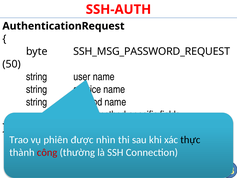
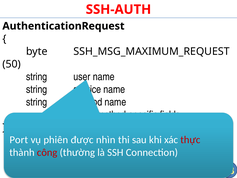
SSH_MSG_PASSWORD_REQUEST: SSH_MSG_PASSWORD_REQUEST -> SSH_MSG_MAXIMUM_REQUEST (152, 51)
Trao: Trao -> Port (19, 140)
thực colour: black -> red (190, 140)
